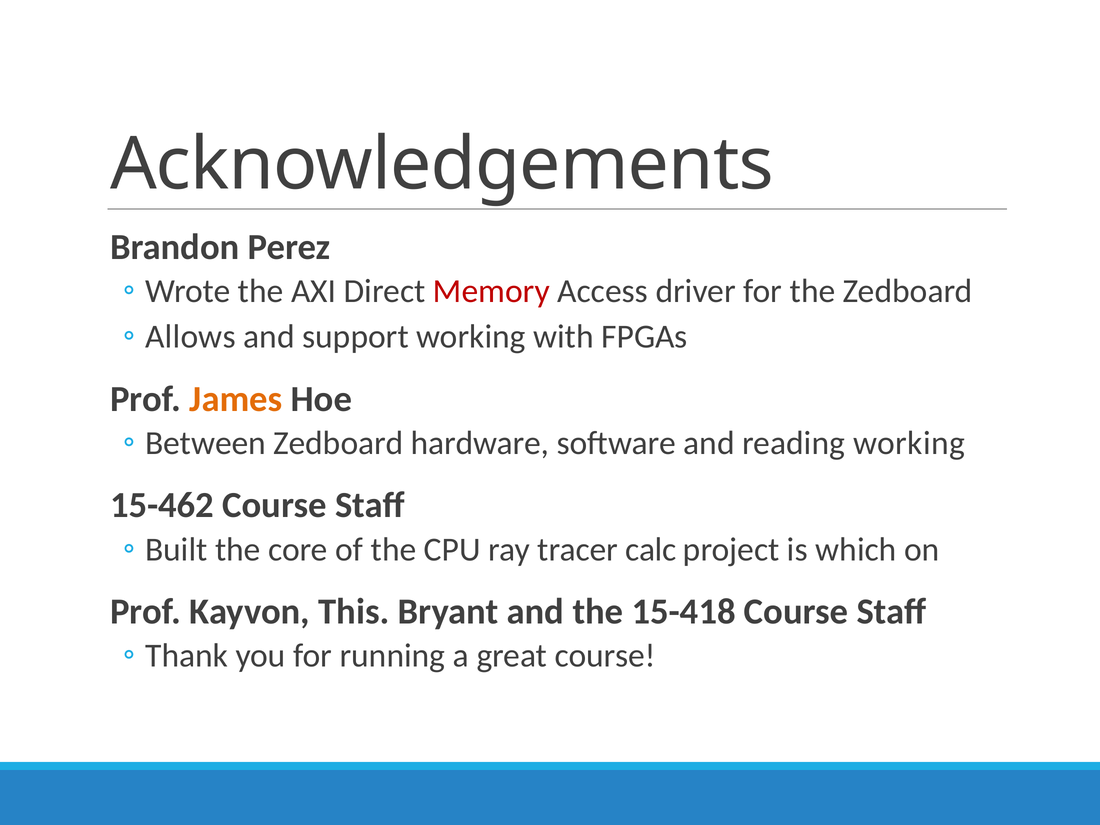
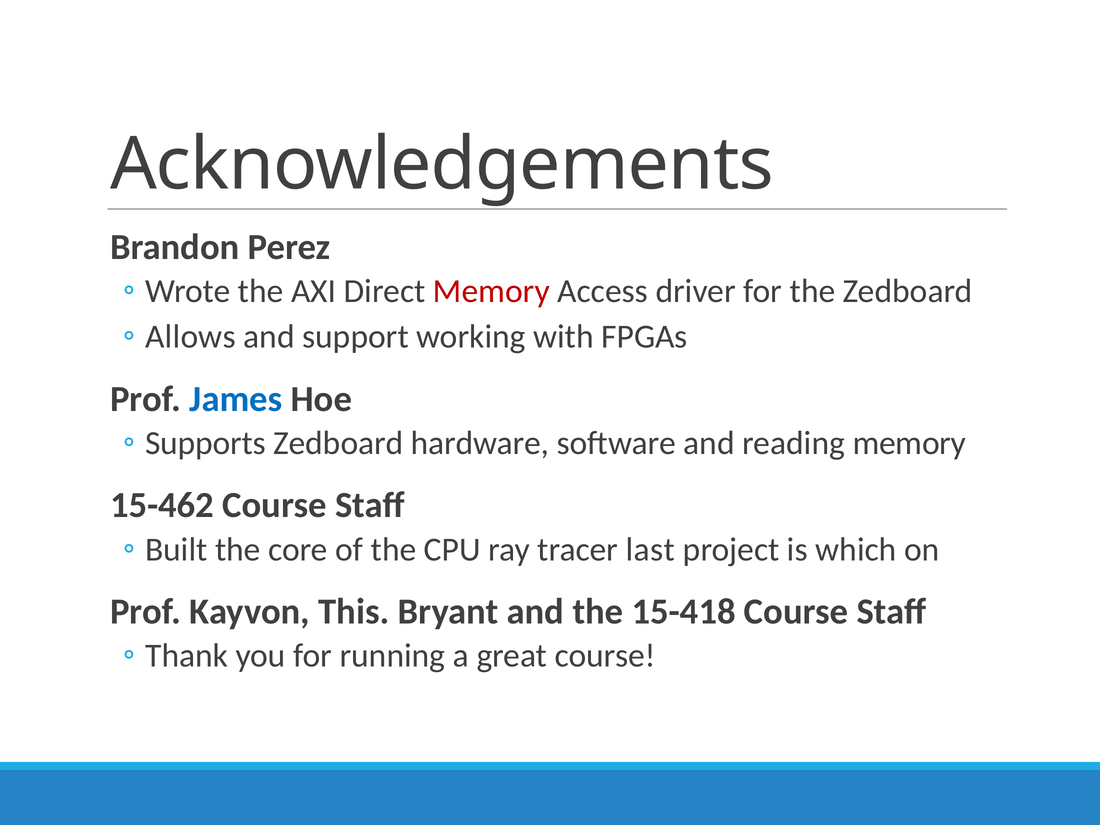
James colour: orange -> blue (236, 399)
Between: Between -> Supports (206, 443)
reading working: working -> memory (909, 443)
calc: calc -> last (650, 549)
